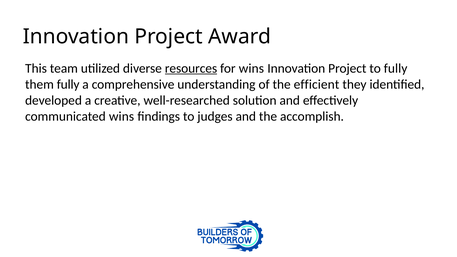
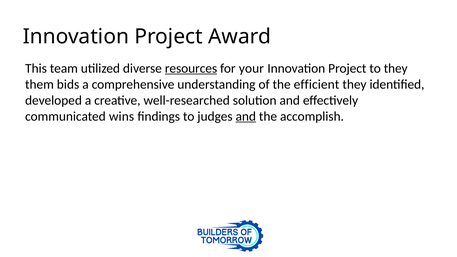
for wins: wins -> your (251, 68)
to fully: fully -> they (396, 68)
them fully: fully -> bids (68, 84)
and underline: none -> present (246, 116)
